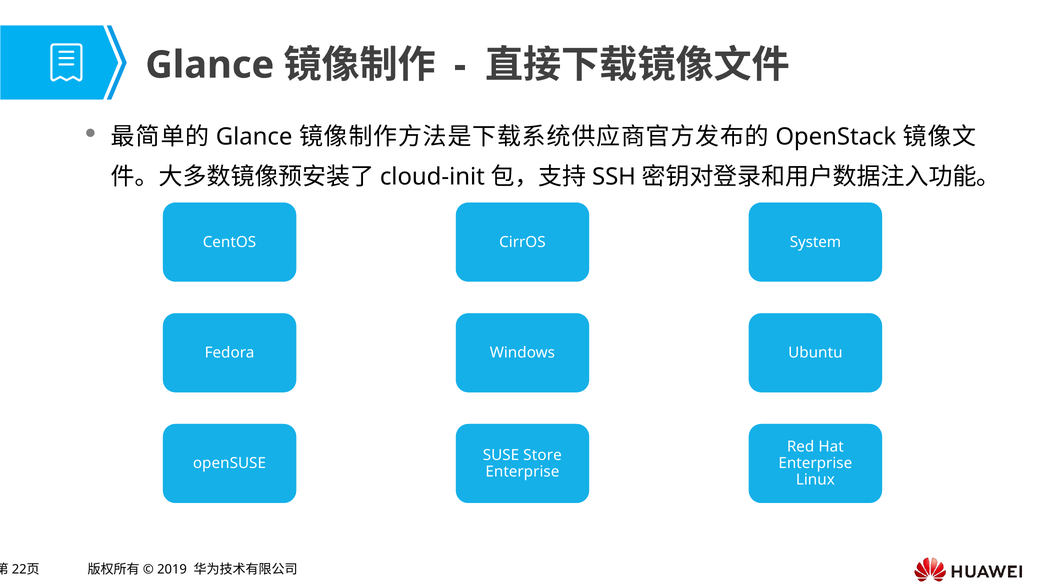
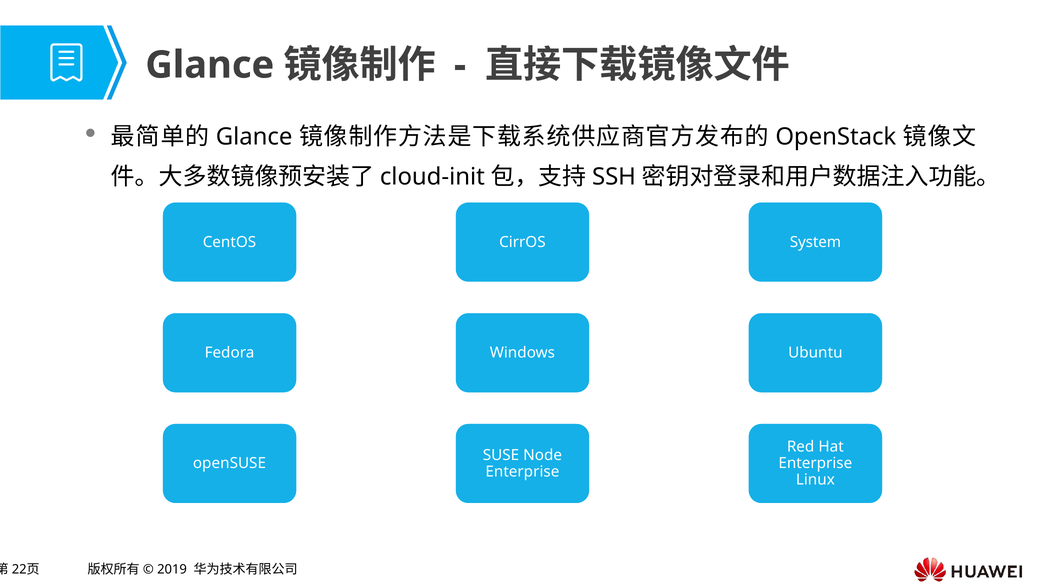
Store: Store -> Node (543, 455)
